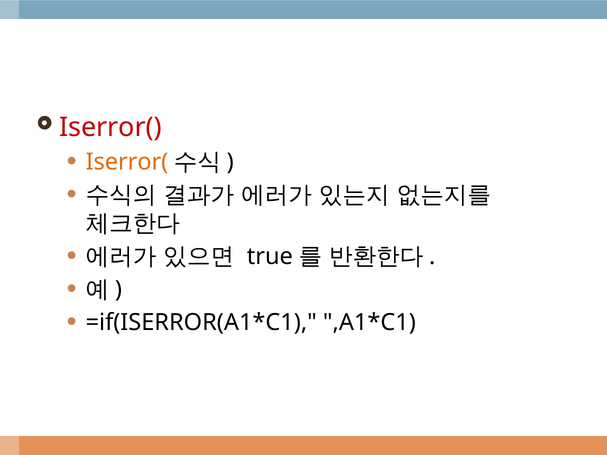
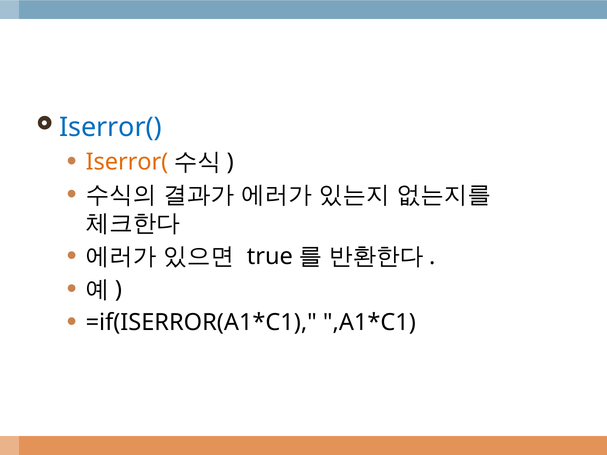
Iserror( colour: red -> blue (110, 127)
